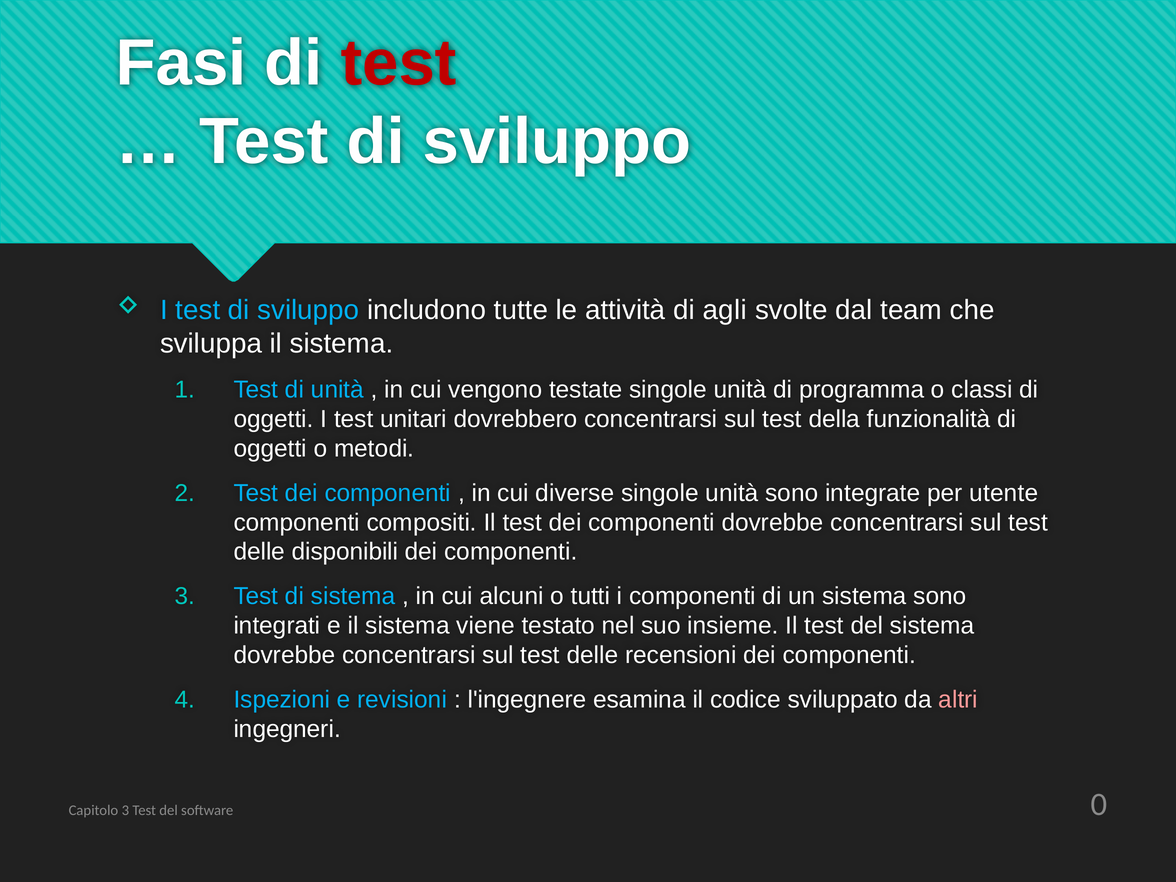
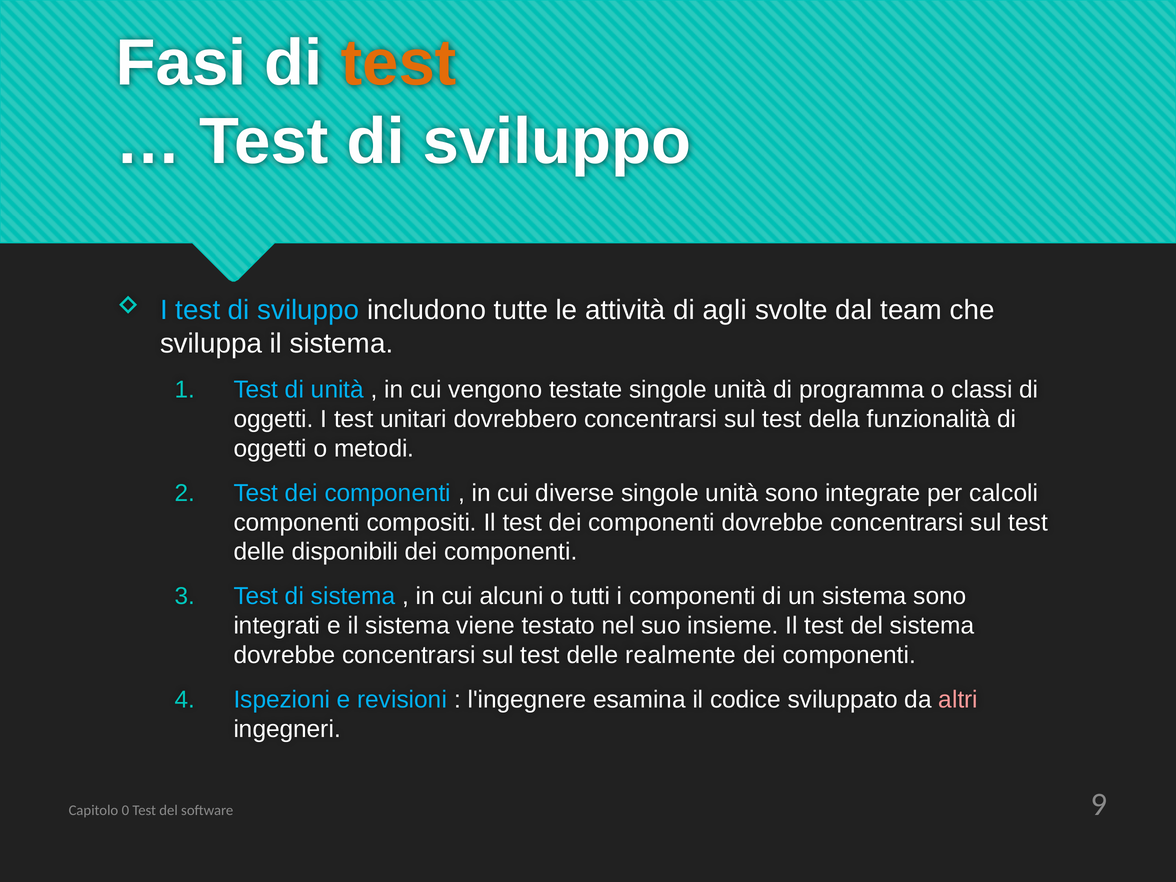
test colour: red -> orange (399, 63)
utente: utente -> calcoli (1004, 493)
recensioni: recensioni -> realmente (681, 655)
Capitolo 3: 3 -> 0 (125, 810)
0: 0 -> 9 (1099, 804)
